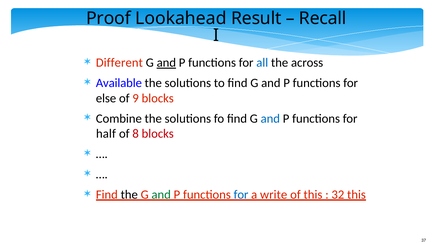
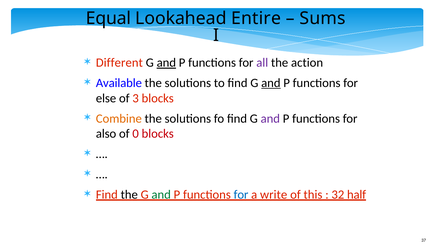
Proof: Proof -> Equal (108, 18)
Result: Result -> Entire (256, 18)
Recall: Recall -> Sums (323, 18)
all colour: blue -> purple (262, 63)
across: across -> action (307, 63)
and underline: none -> present (271, 83)
9: 9 -> 3 (136, 98)
Combine colour: black -> orange (119, 119)
and colour: blue -> purple (270, 119)
half: half -> also (106, 134)
8: 8 -> 0 (136, 134)
32 this: this -> half (357, 195)
